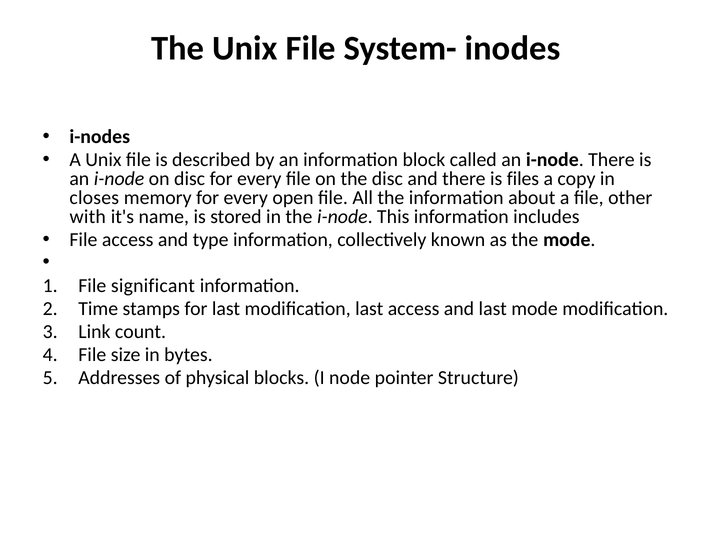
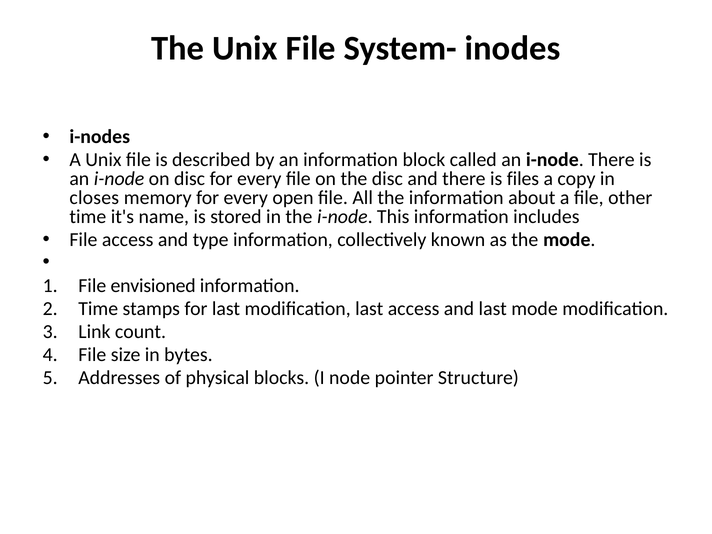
with: with -> time (88, 217)
significant: significant -> envisioned (153, 286)
